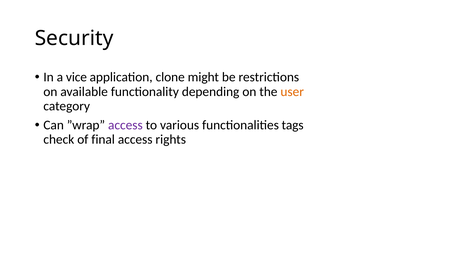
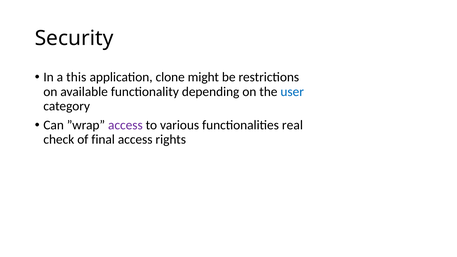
vice: vice -> this (76, 77)
user colour: orange -> blue (292, 92)
tags: tags -> real (292, 125)
